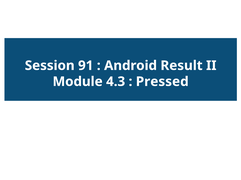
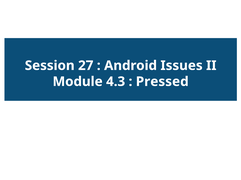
91: 91 -> 27 (86, 66)
Result: Result -> Issues (182, 66)
